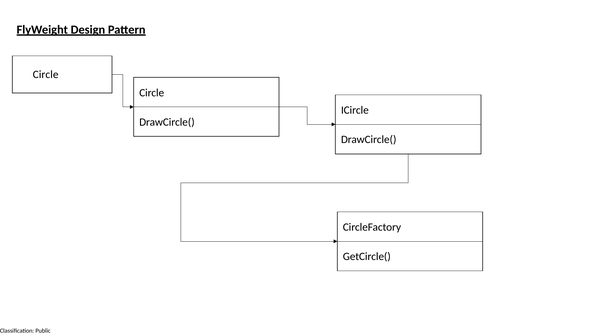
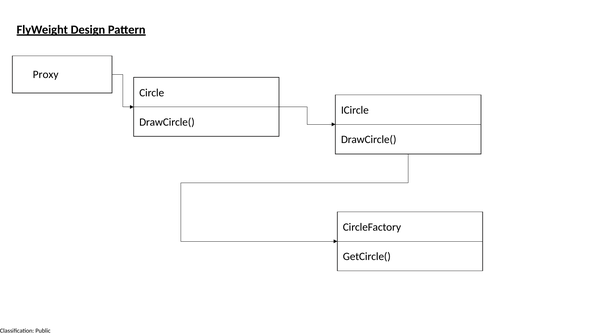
Circle: Circle -> Proxy (46, 74)
